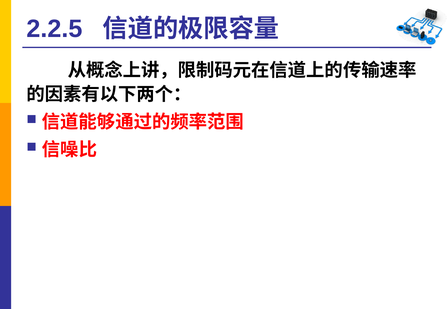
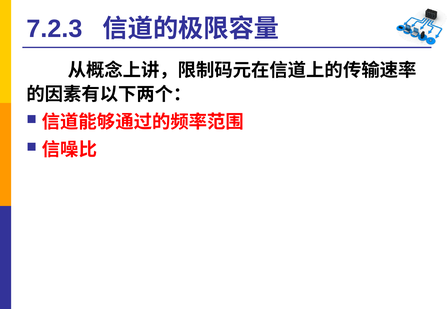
2.2.5: 2.2.5 -> 7.2.3 (54, 29)
